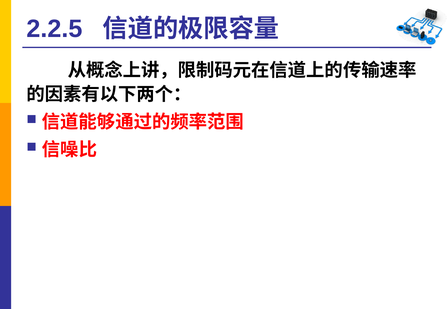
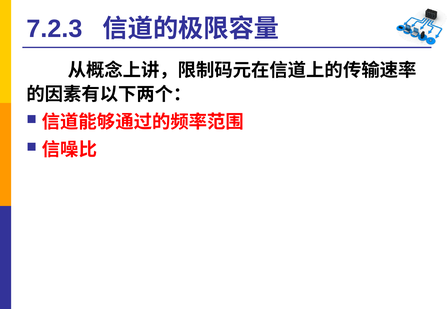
2.2.5: 2.2.5 -> 7.2.3 (54, 29)
